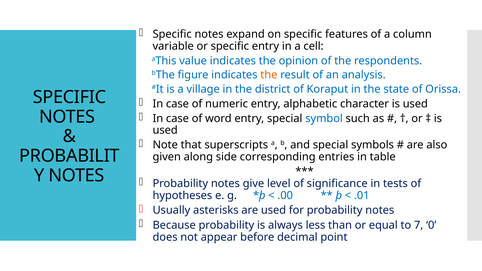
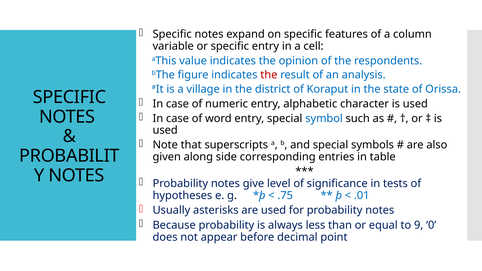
the colour: orange -> red (269, 75)
.00: .00 -> .75 (285, 195)
7: 7 -> 9 (419, 225)
